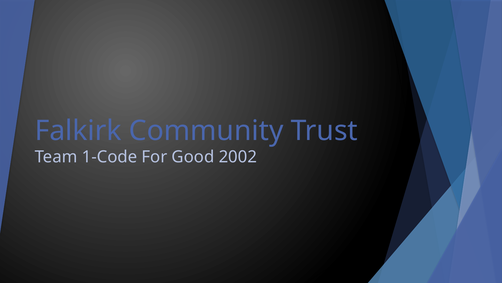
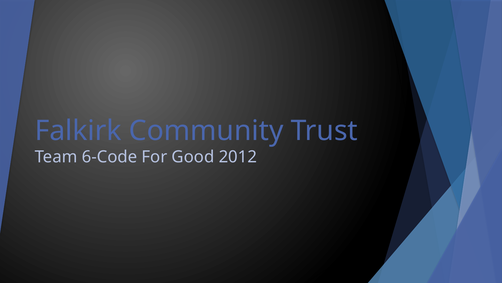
1-Code: 1-Code -> 6-Code (109, 157)
2002: 2002 -> 2012 (238, 157)
